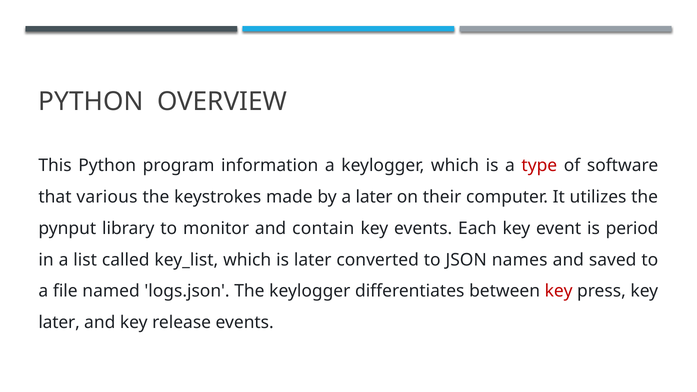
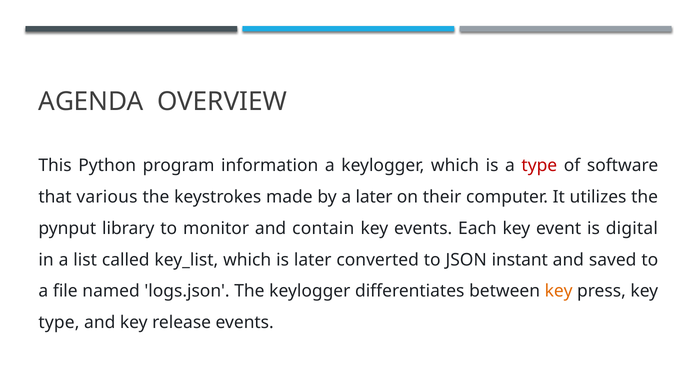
PYTHON: PYTHON -> AGENDA (91, 101)
period: period -> digital (632, 228)
names: names -> instant (520, 260)
key colour: red -> orange (559, 291)
later: later -> type (59, 323)
